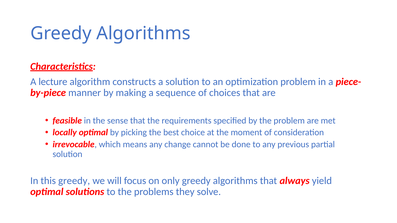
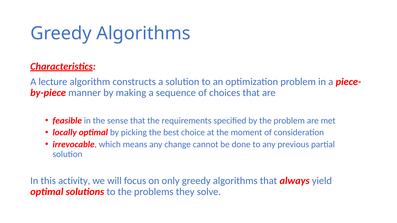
this greedy: greedy -> activity (74, 181)
